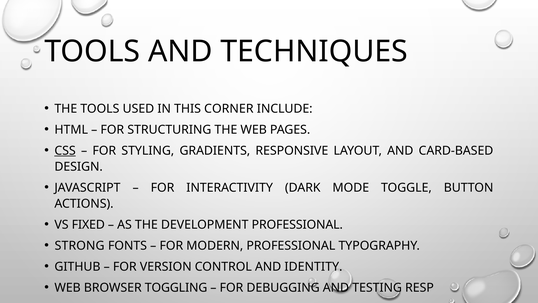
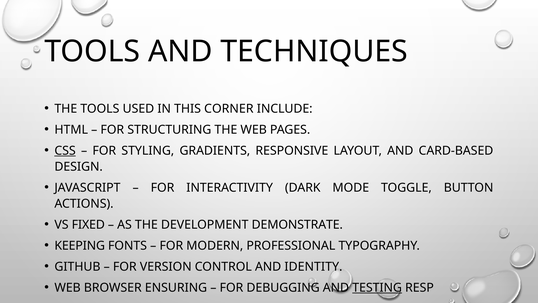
DEVELOPMENT PROFESSIONAL: PROFESSIONAL -> DEMONSTRATE (297, 224)
STRONG: STRONG -> KEEPING (80, 245)
TOGGLING: TOGGLING -> ENSURING (176, 287)
TESTING underline: none -> present (377, 287)
